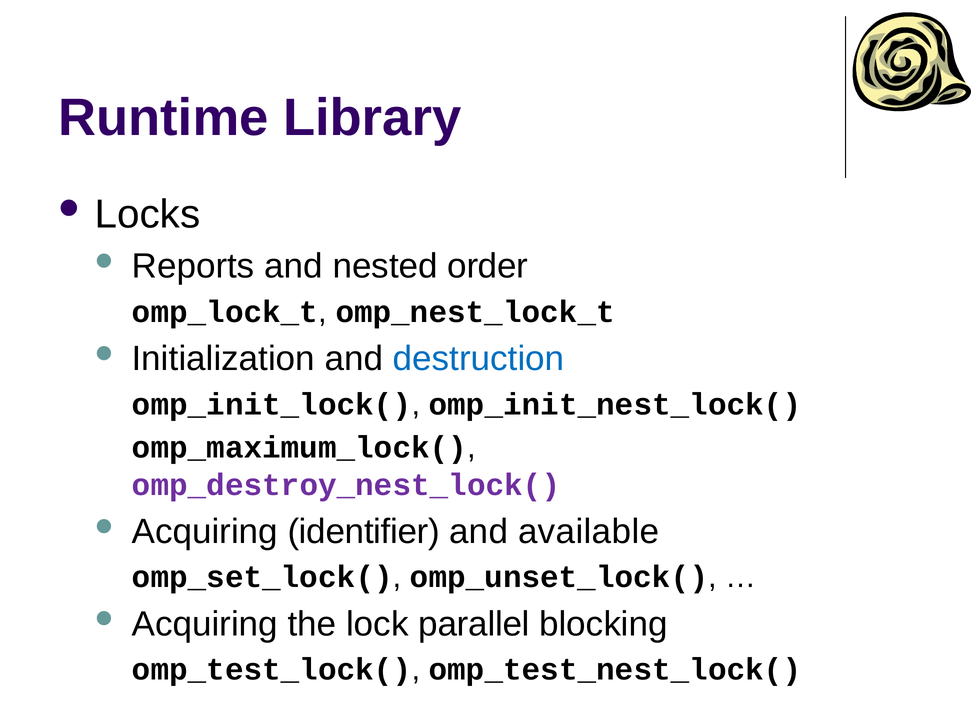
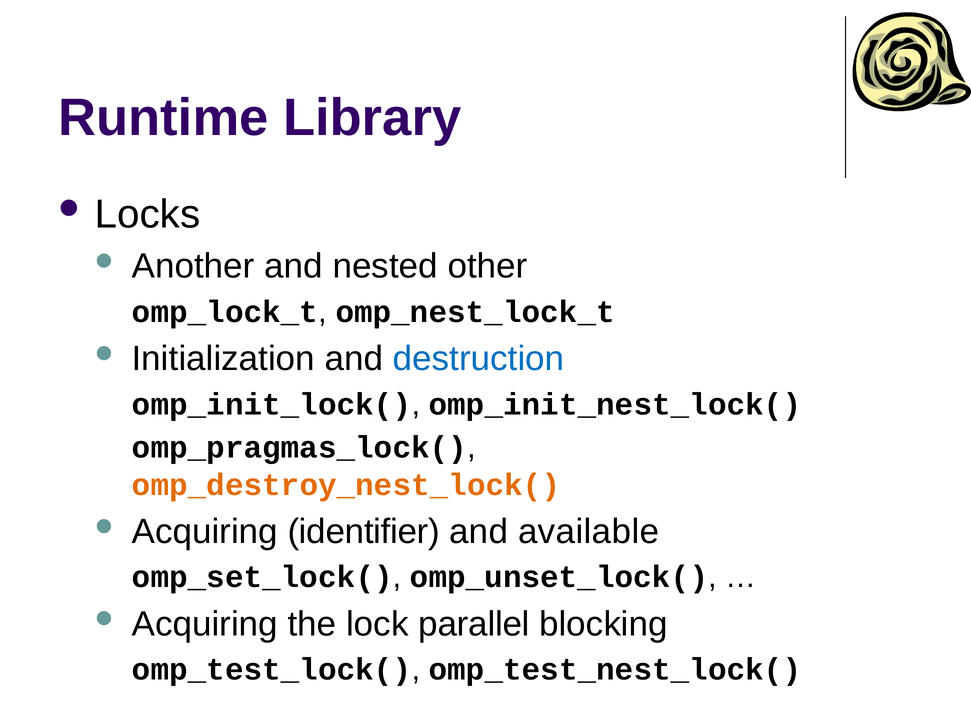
Reports: Reports -> Another (193, 266)
order: order -> other (487, 266)
omp_maximum_lock(: omp_maximum_lock( -> omp_pragmas_lock( (299, 448)
omp_destroy_nest_lock( colour: purple -> orange (346, 485)
